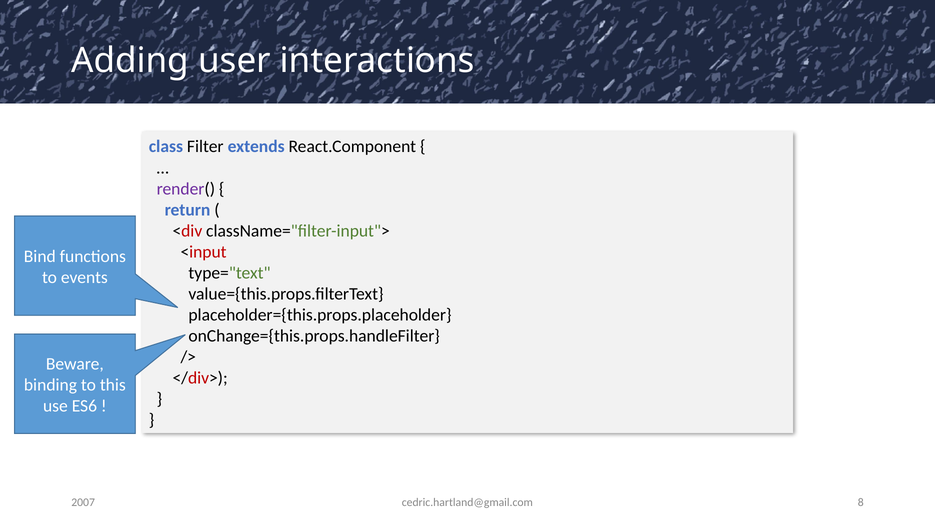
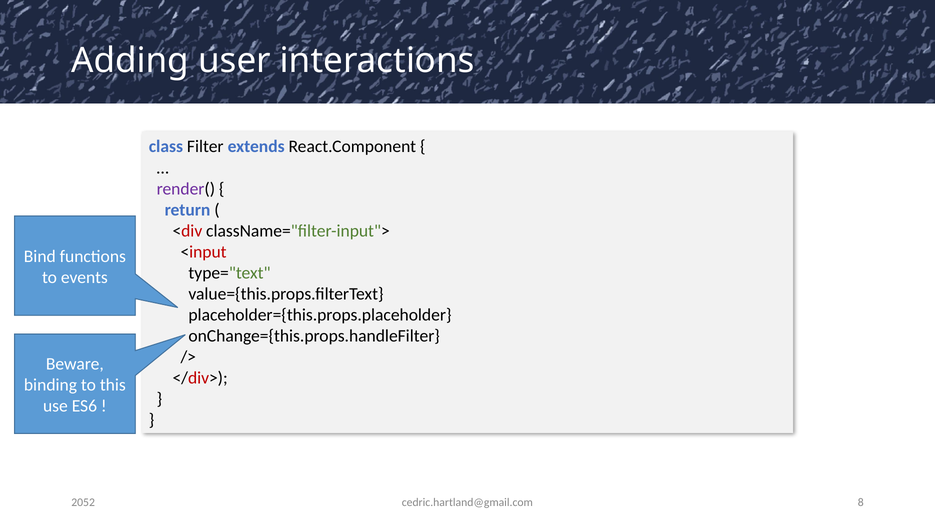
2007: 2007 -> 2052 (83, 502)
